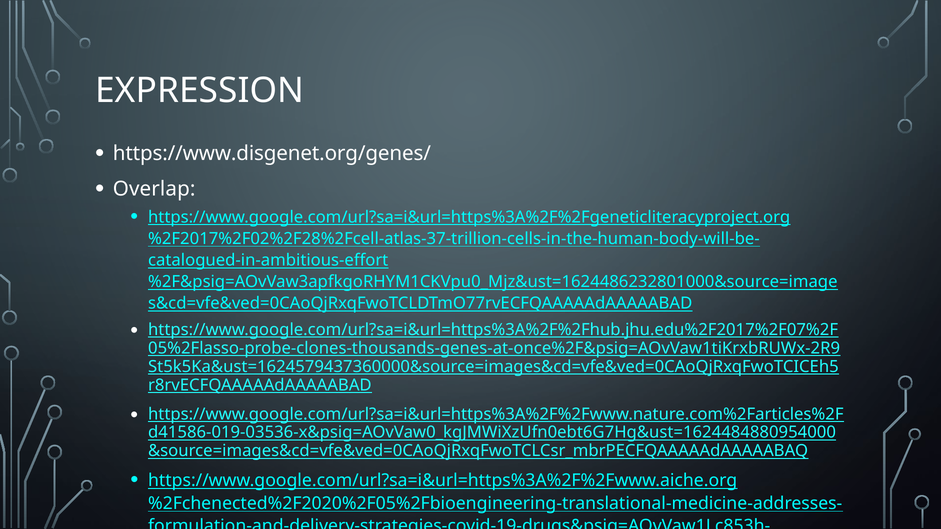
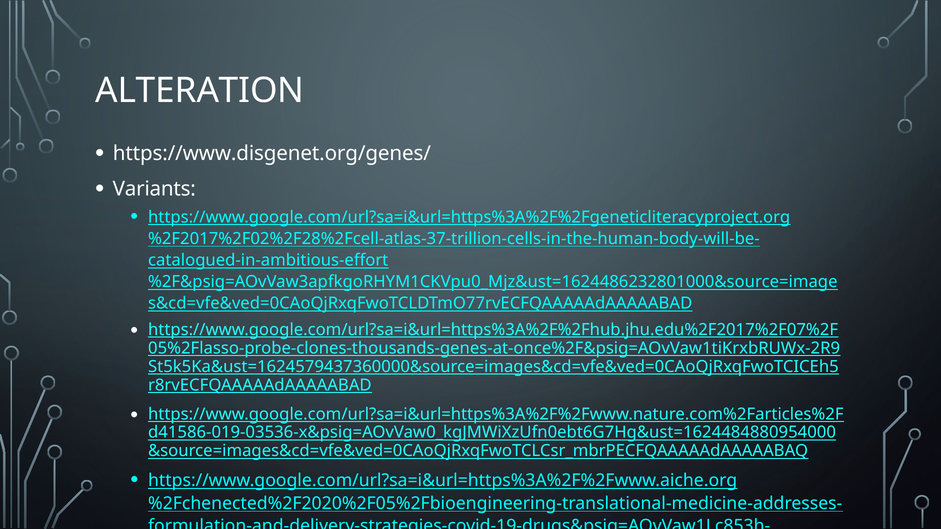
EXPRESSION: EXPRESSION -> ALTERATION (200, 91)
Overlap: Overlap -> Variants (154, 189)
